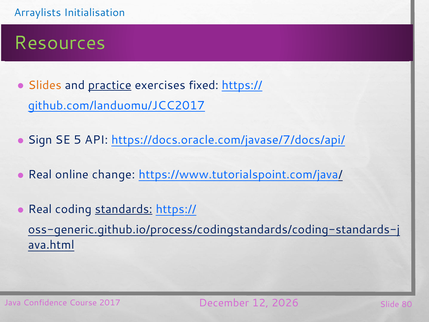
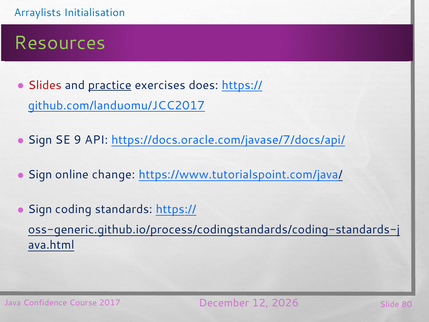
Slides colour: orange -> red (45, 85)
fixed: fixed -> does (203, 85)
5: 5 -> 9 (77, 140)
Real: Real -> Sign (40, 175)
Real: Real -> Sign (40, 209)
standards underline: present -> none (124, 209)
